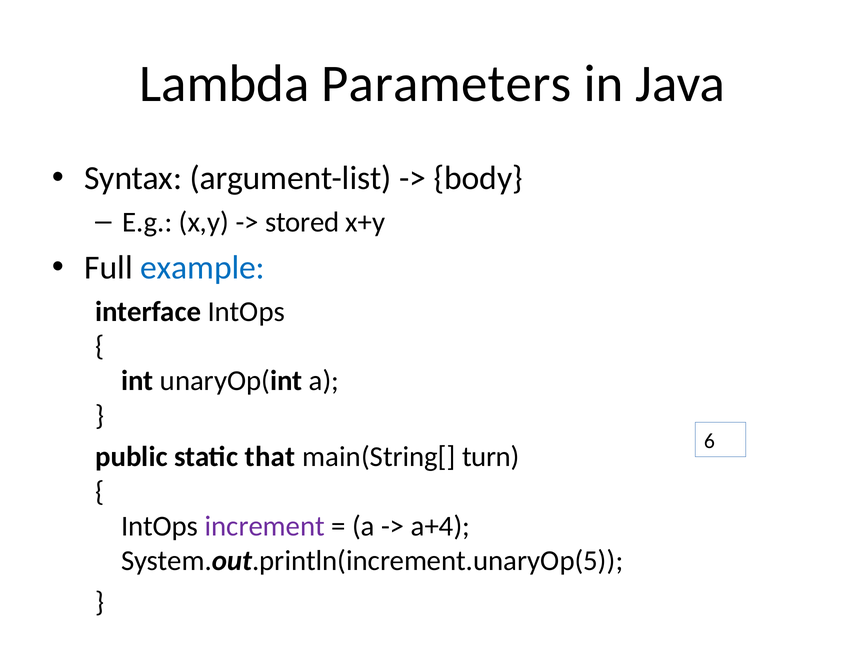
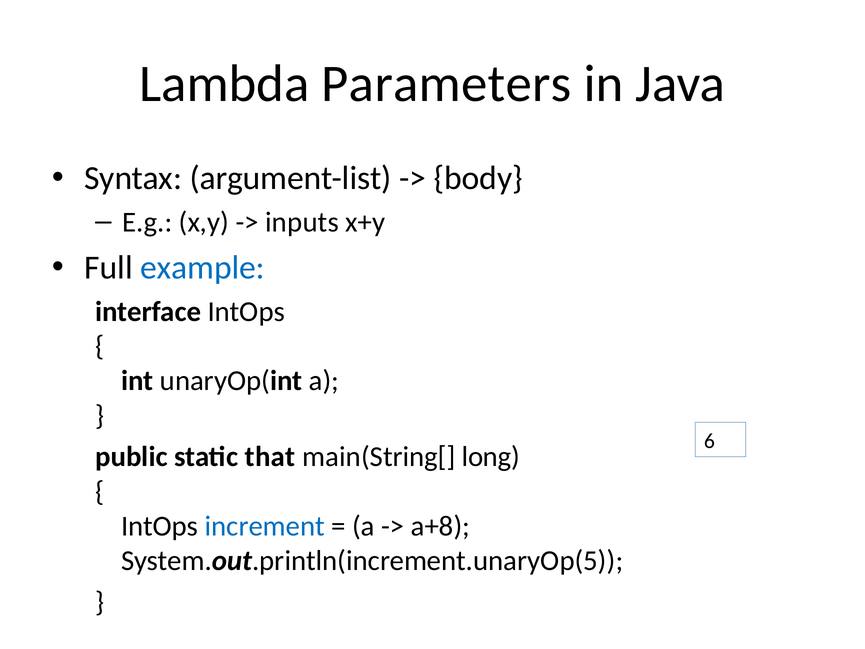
stored: stored -> inputs (302, 222)
turn: turn -> long (491, 457)
increment colour: purple -> blue (265, 526)
a+4: a+4 -> a+8 (440, 526)
